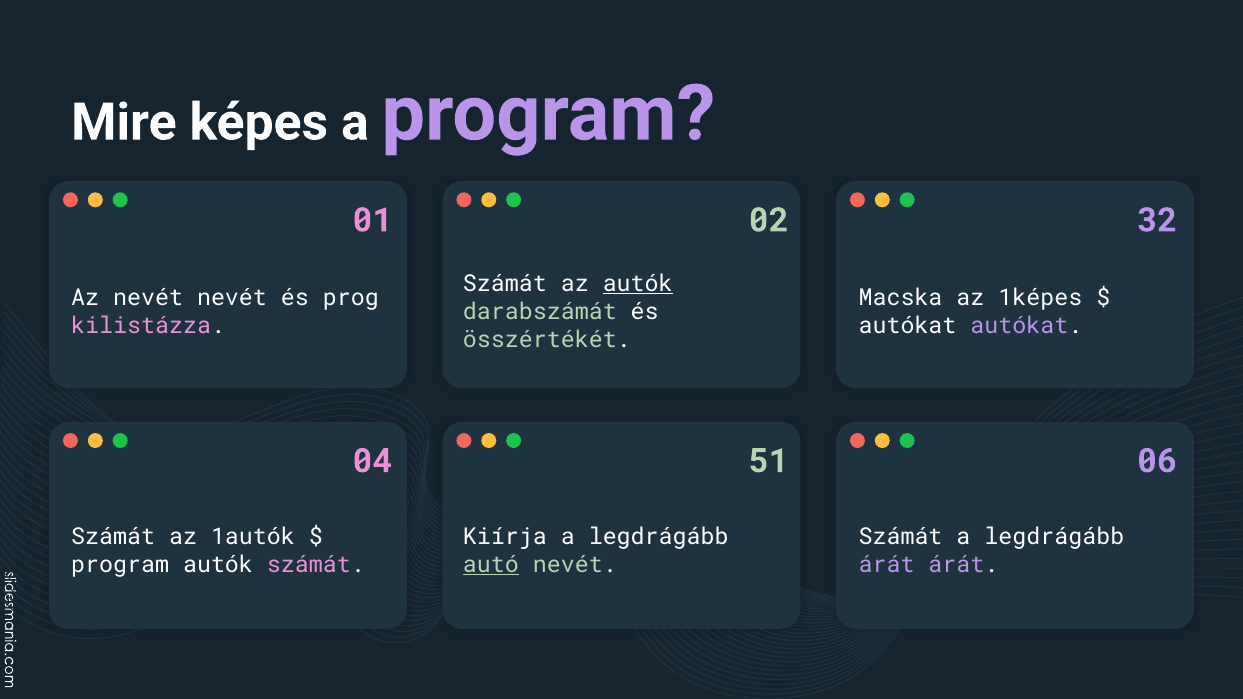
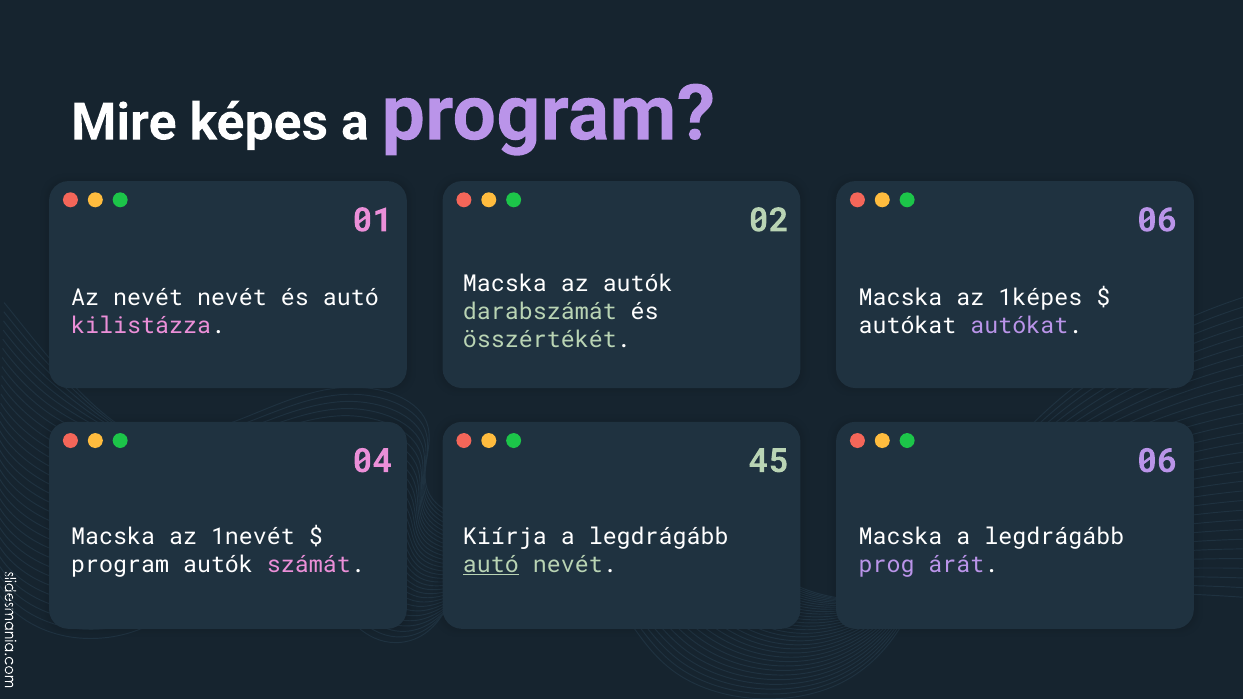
02 32: 32 -> 06 (1157, 220)
Számát: Számát -> Macska (505, 284)
autók underline: present -> none (638, 284)
és prog: prog -> autó (351, 298)
51: 51 -> 45 (769, 461)
Számát: Számát -> Macska (113, 537)
1autók: 1autók -> 1nevét (253, 537)
Számát: Számát -> Macska (901, 537)
árát: árát -> prog (887, 565)
